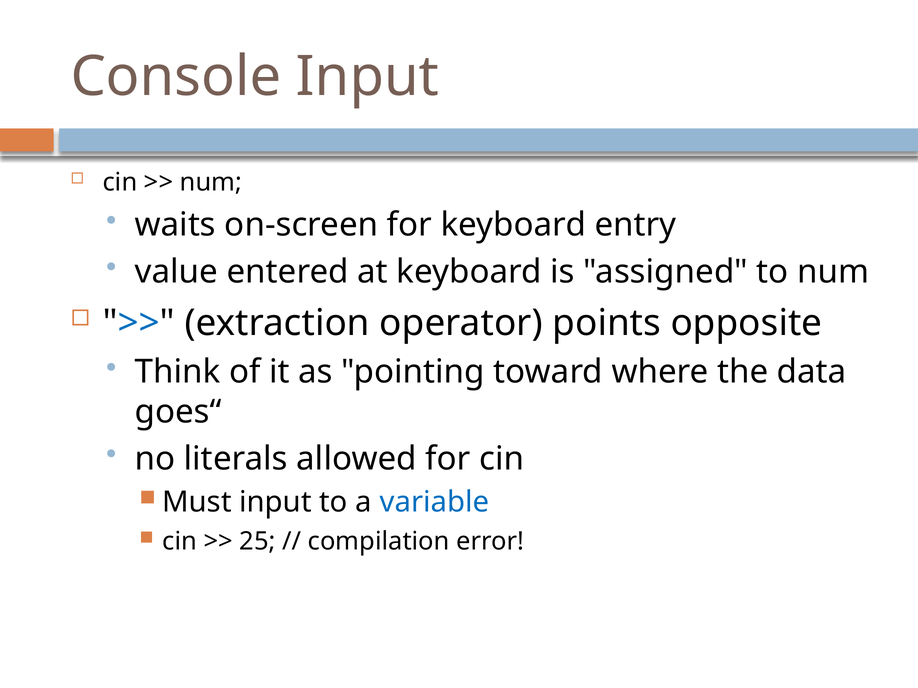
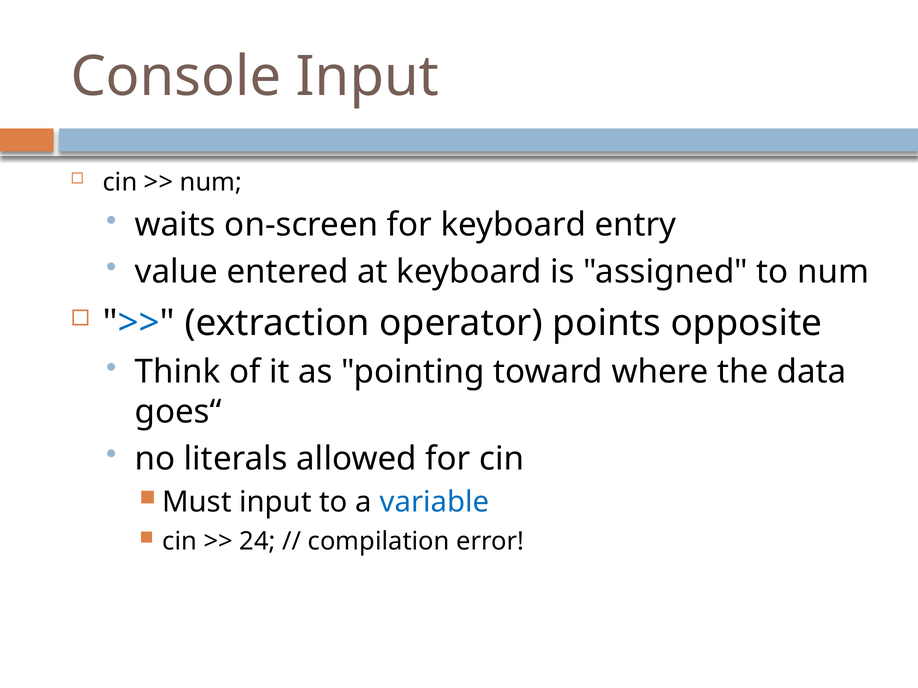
25: 25 -> 24 (257, 542)
